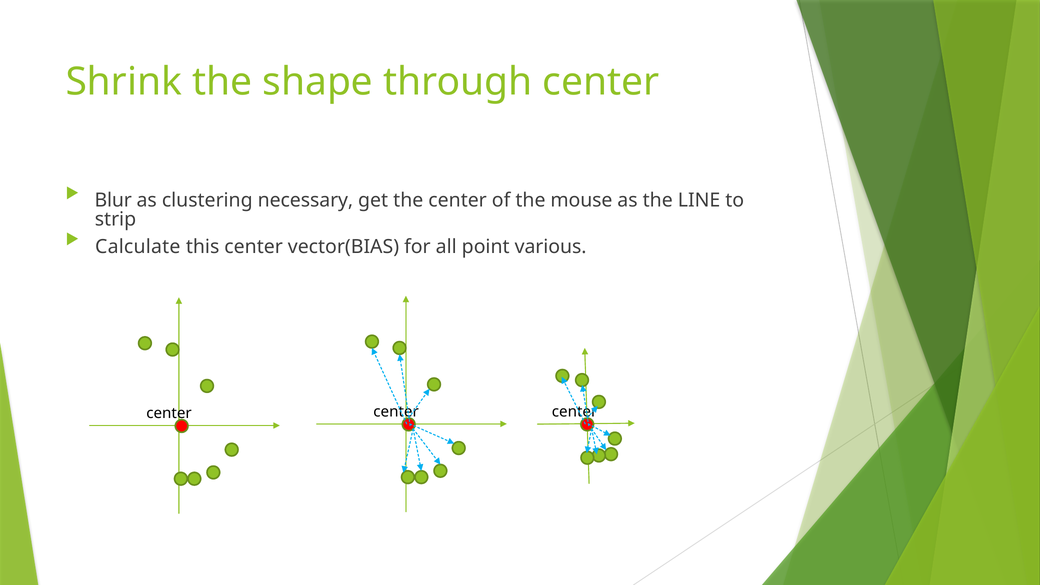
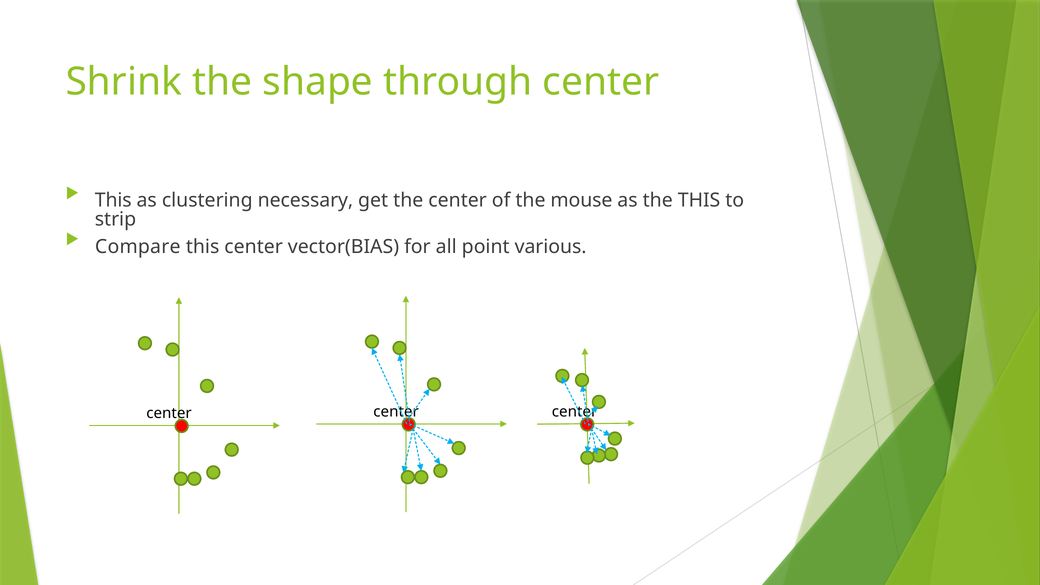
Blur: Blur -> This (113, 201)
the LINE: LINE -> THIS (699, 201)
Calculate: Calculate -> Compare (138, 247)
